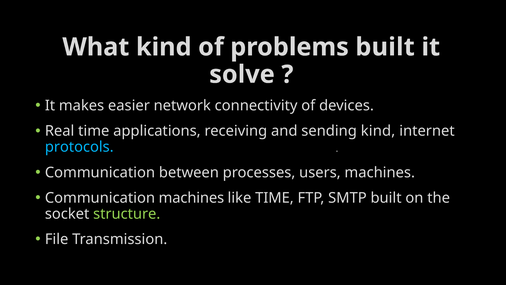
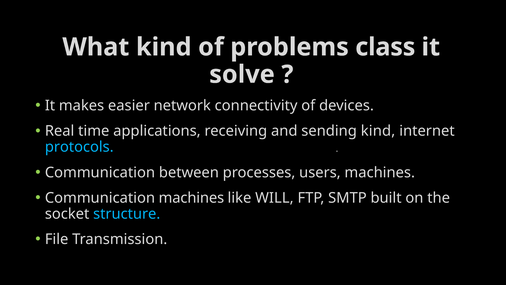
problems built: built -> class (385, 47)
like TIME: TIME -> WILL (274, 198)
structure colour: light green -> light blue (127, 214)
